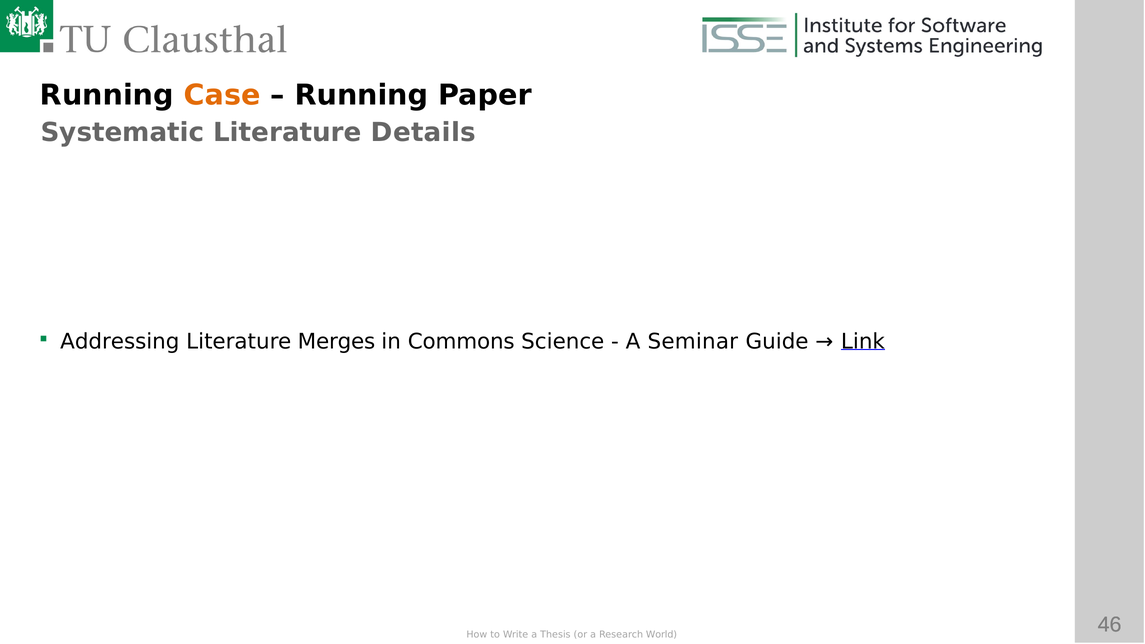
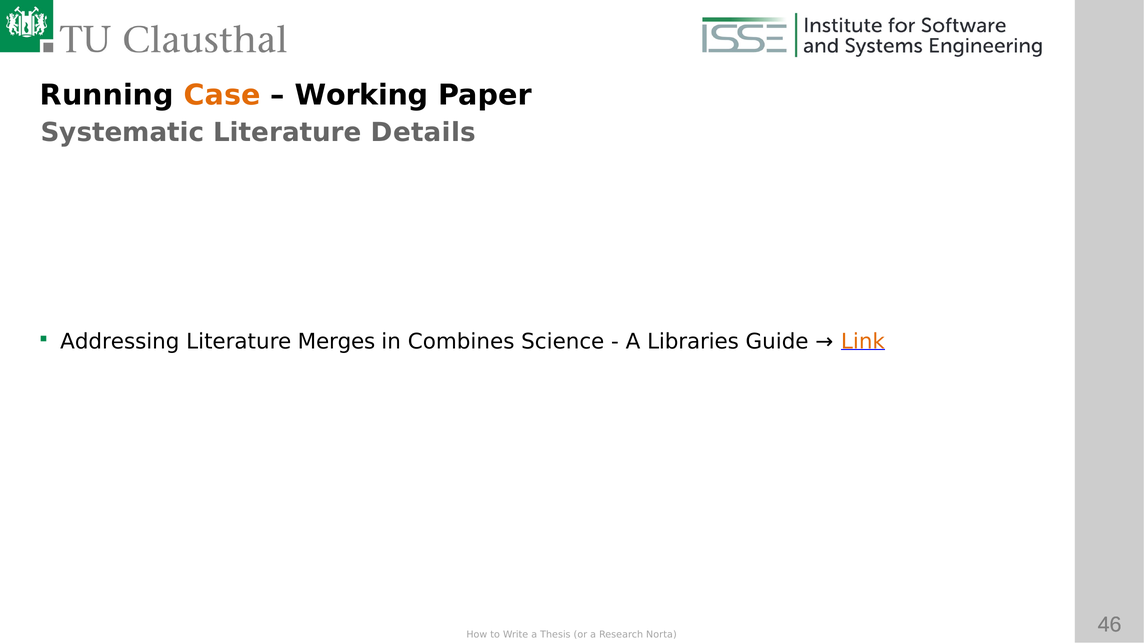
Running: Running -> Working (362, 95)
Commons: Commons -> Combines (461, 342)
Seminar: Seminar -> Libraries (693, 342)
Link colour: black -> orange (863, 342)
World: World -> Norta (661, 634)
